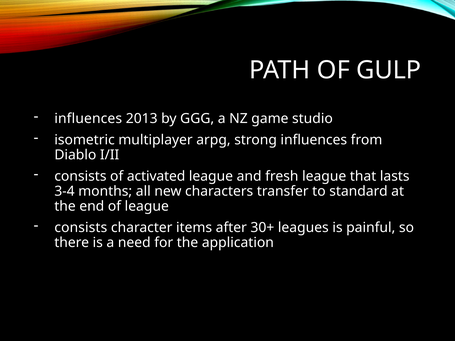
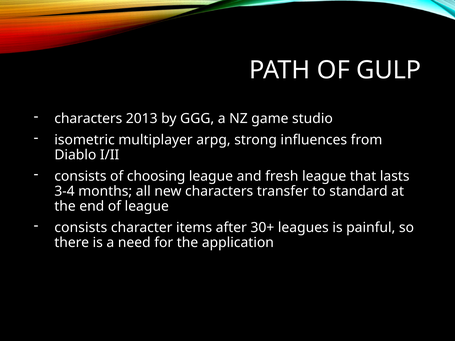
influences: influences -> characters (88, 119)
activated: activated -> choosing (156, 176)
